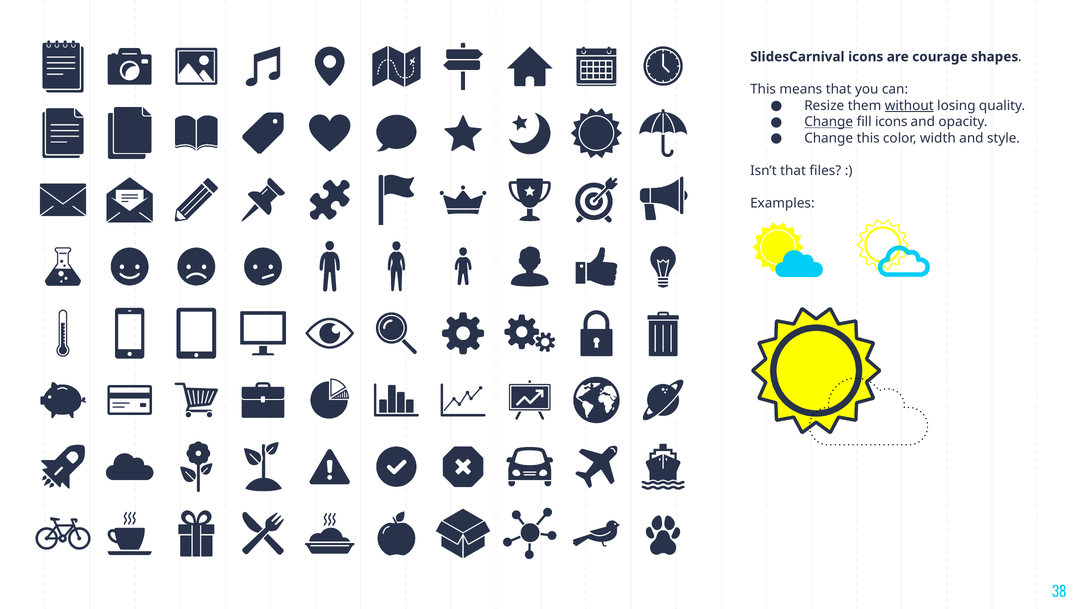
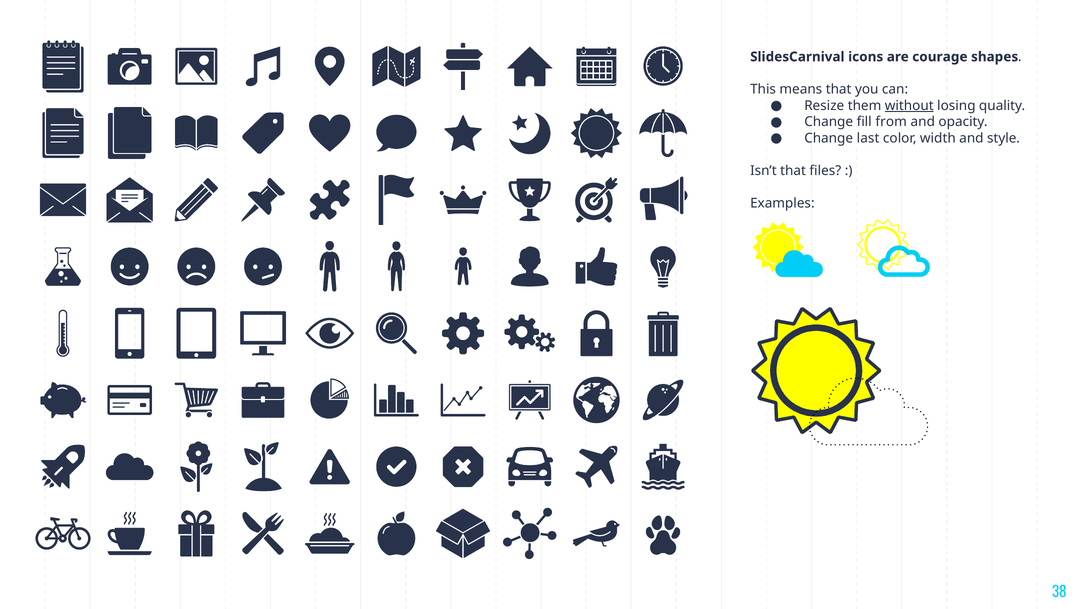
Change underline: present -> none (829, 122)
fill icons: icons -> from (891, 122)
Change this: this -> last (868, 138)
